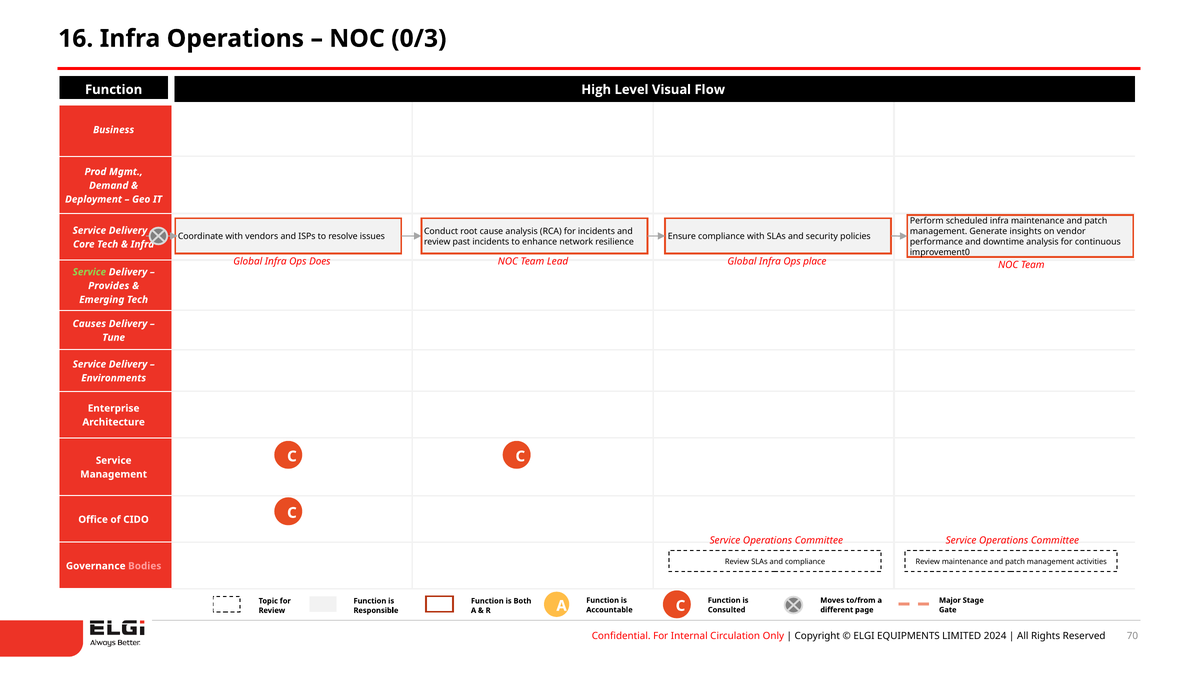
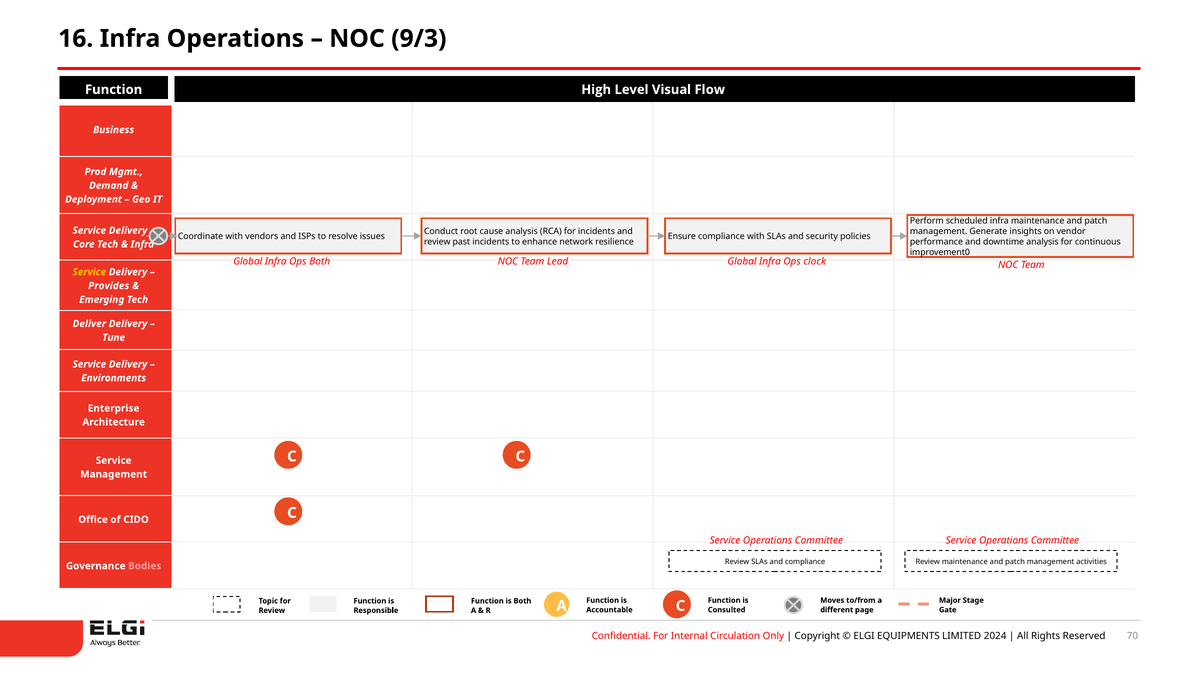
0/3: 0/3 -> 9/3 (419, 39)
Ops Does: Does -> Both (320, 261)
place: place -> clock (815, 261)
Service colour: light green -> yellow (89, 272)
Causes: Causes -> Deliver (89, 324)
